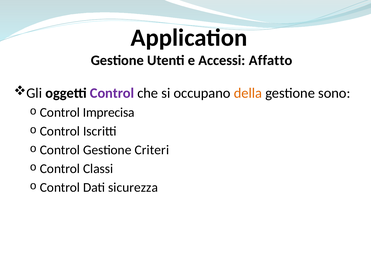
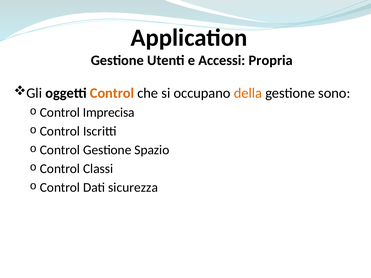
Affatto: Affatto -> Propria (271, 60)
Control colour: purple -> orange (112, 93)
Criteri: Criteri -> Spazio (152, 150)
